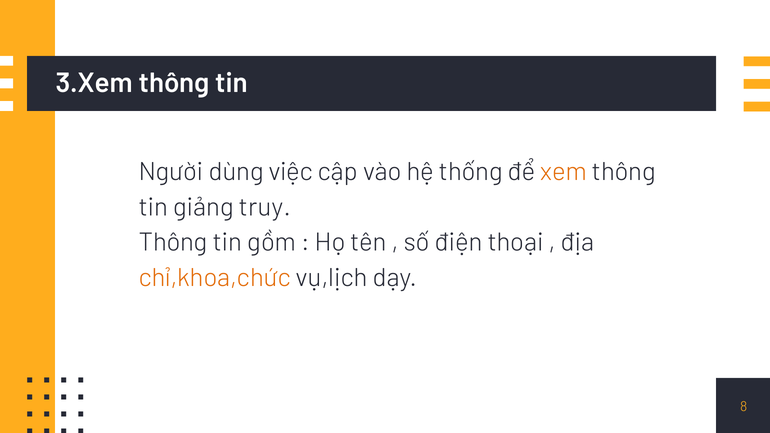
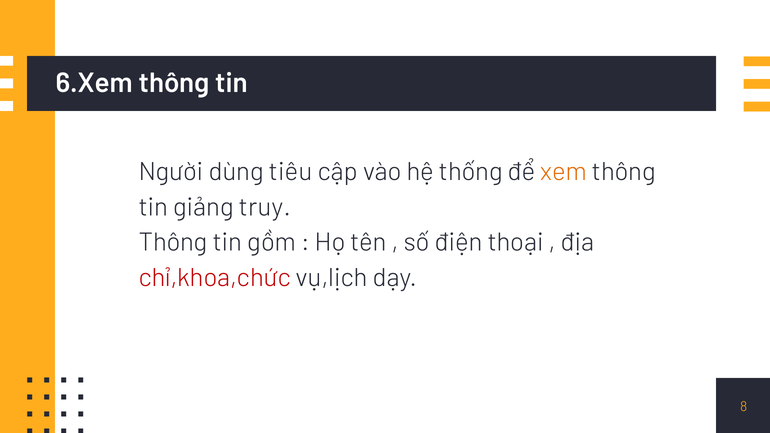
3.Xem: 3.Xem -> 6.Xem (94, 83)
việc: việc -> tiêu (291, 172)
chỉ,khoa,chức colour: orange -> red (215, 278)
